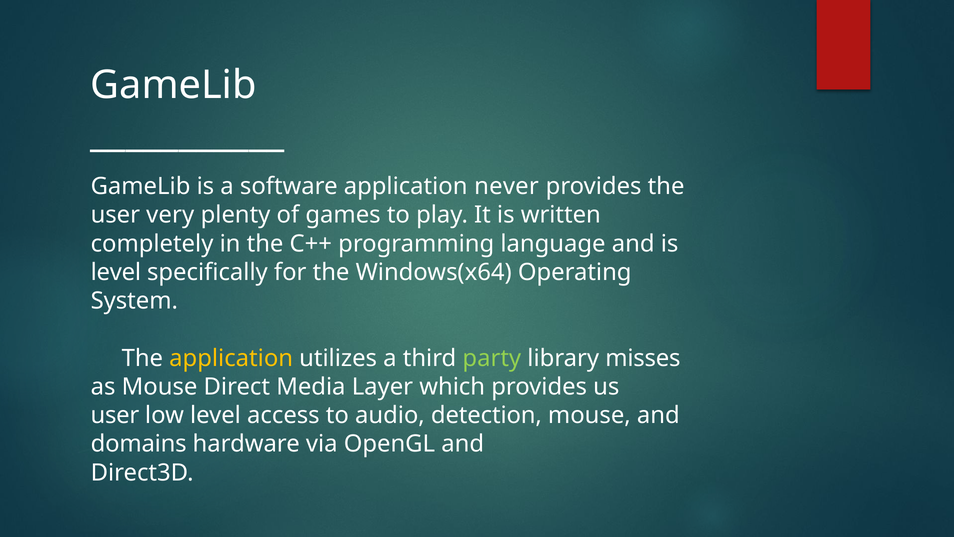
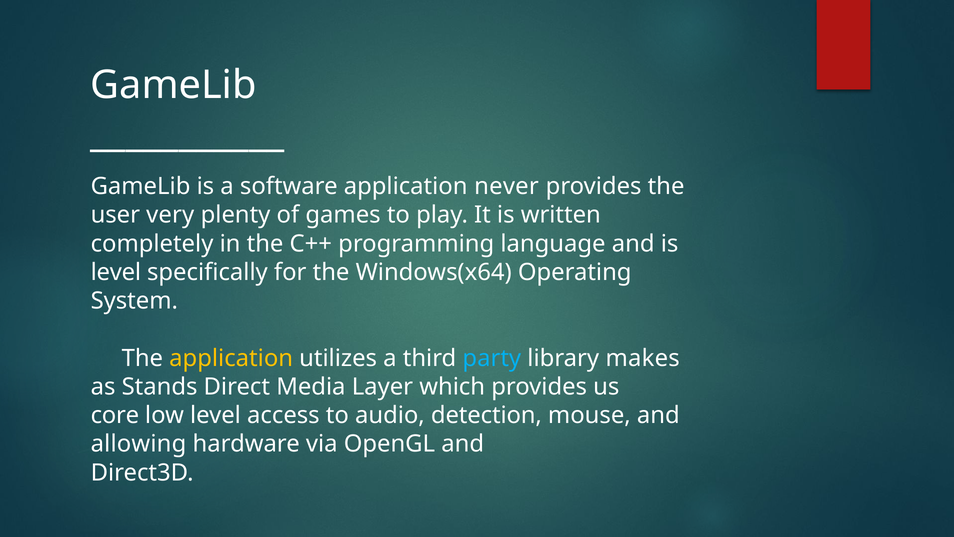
party colour: light green -> light blue (492, 358)
misses: misses -> makes (643, 358)
as Mouse: Mouse -> Stands (160, 387)
user: user -> core (115, 415)
domains: domains -> allowing (138, 444)
